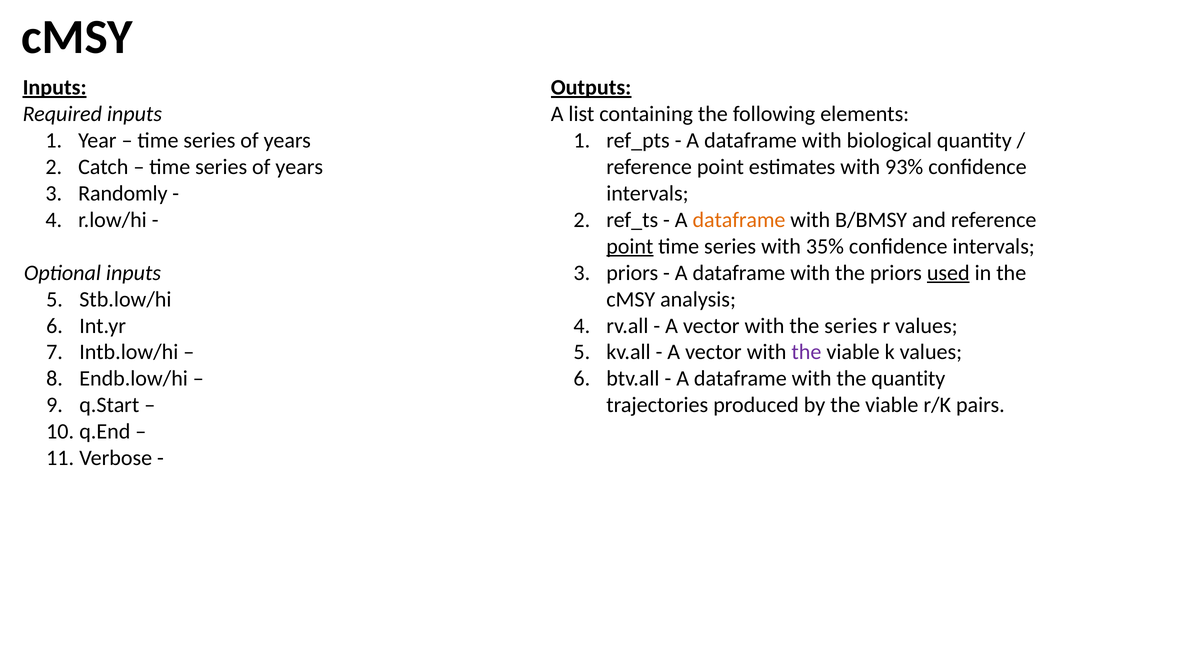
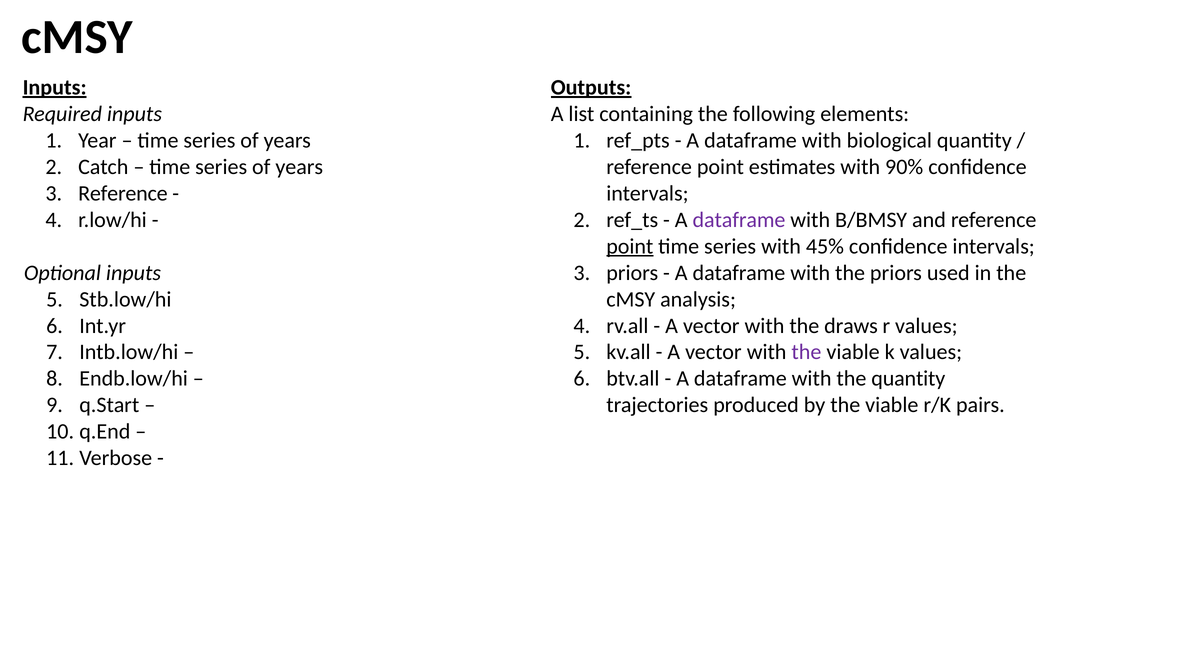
93%: 93% -> 90% (904, 167)
Randomly: Randomly -> Reference (123, 194)
dataframe colour: orange -> purple (739, 220)
35%: 35% -> 45% (825, 247)
used underline: present -> none (948, 273)
the series: series -> draws (851, 326)
